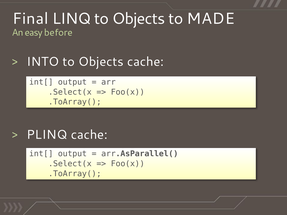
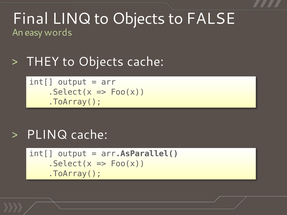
MADE: MADE -> FALSE (211, 19)
before: before -> words (58, 33)
INTO: INTO -> THEY (43, 62)
